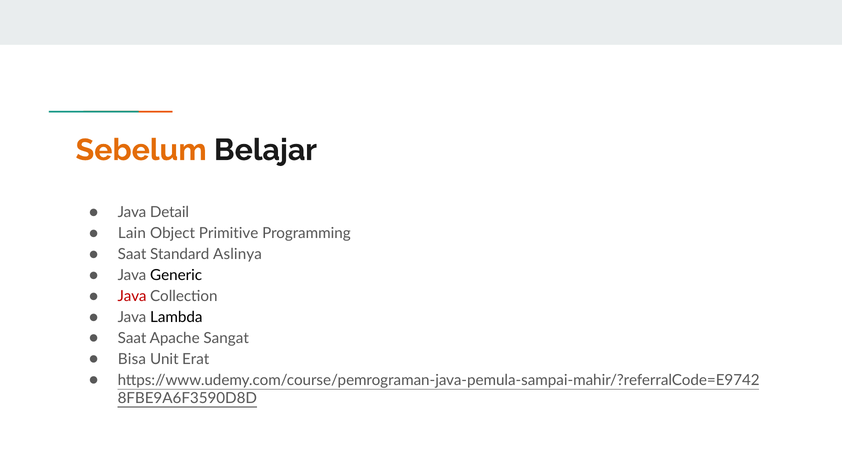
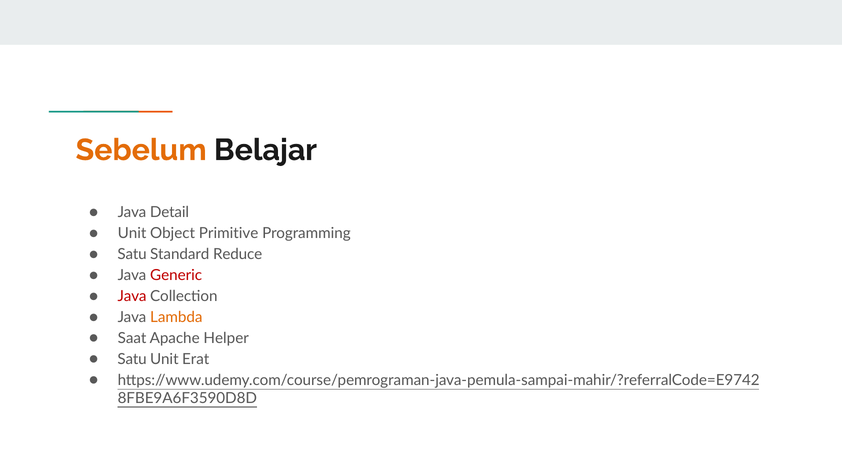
Lain: Lain -> Unit (132, 234)
Saat: Saat -> Satu (132, 255)
Aslinya: Aslinya -> Reduce (238, 255)
Generic colour: black -> red (176, 276)
Lambda colour: black -> orange (176, 318)
Sangat: Sangat -> Helper (226, 339)
Bisa: Bisa -> Satu (132, 360)
